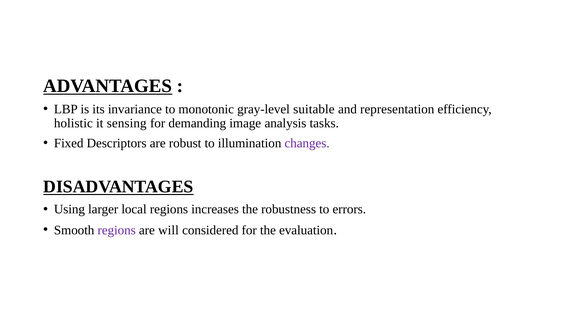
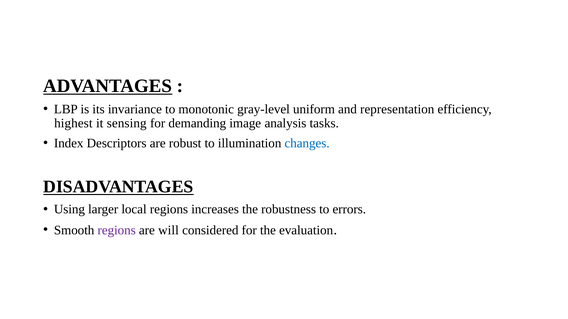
suitable: suitable -> uniform (314, 109)
holistic: holistic -> highest (73, 123)
Fixed: Fixed -> Index (69, 143)
changes colour: purple -> blue (307, 143)
